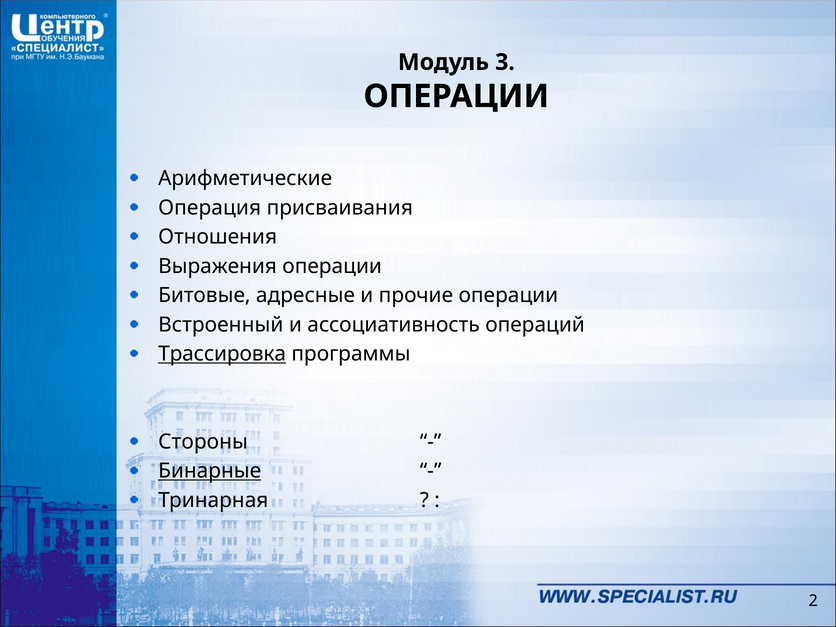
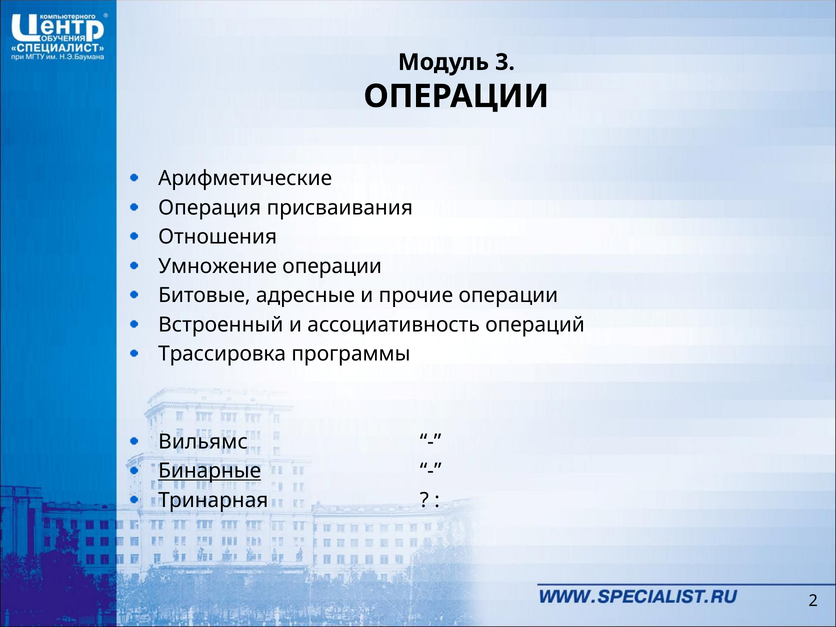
Выражения: Выражения -> Умножение (218, 266)
Трассировка underline: present -> none (222, 354)
Стороны: Стороны -> Вильямс (203, 442)
